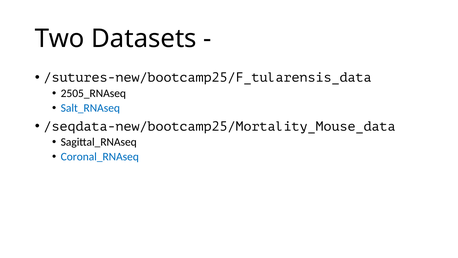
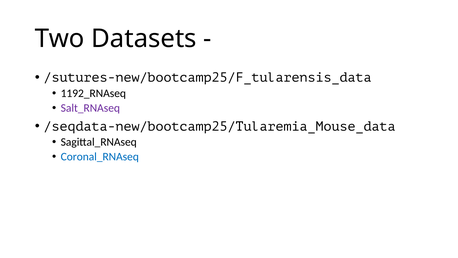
2505_RNAseq: 2505_RNAseq -> 1192_RNAseq (93, 93)
Salt_RNAseq colour: blue -> purple (90, 108)
/seqdata-new/bootcamp25/Mortality_Mouse_data: /seqdata-new/bootcamp25/Mortality_Mouse_data -> /seqdata-new/bootcamp25/Tularemia_Mouse_data (220, 126)
